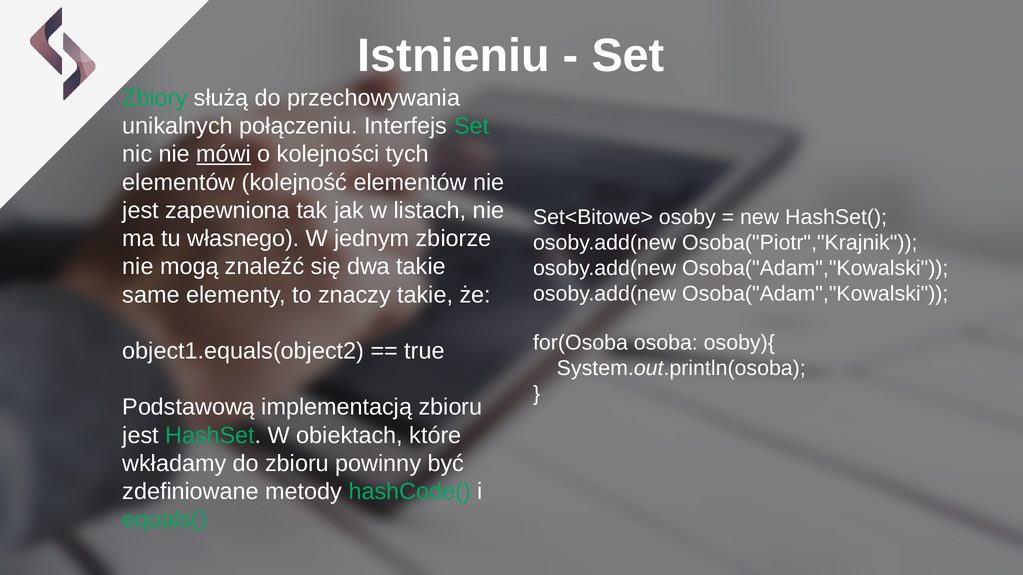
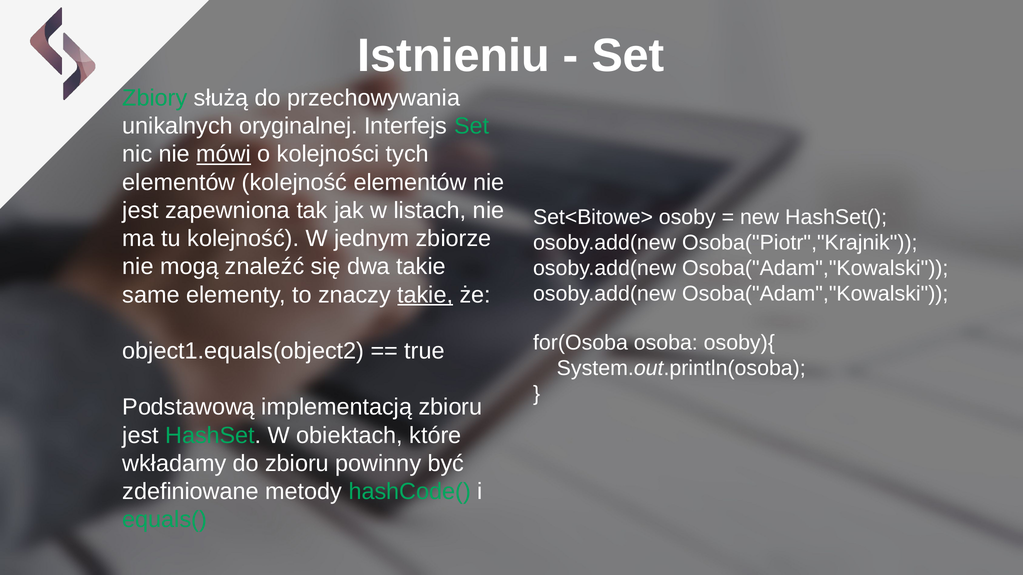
połączeniu: połączeniu -> oryginalnej (299, 126)
tu własnego: własnego -> kolejność (243, 239)
takie underline: none -> present (425, 295)
